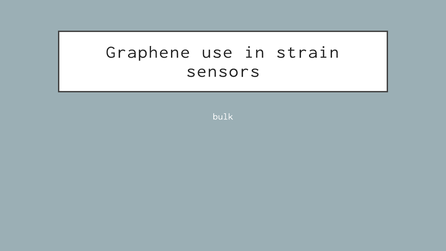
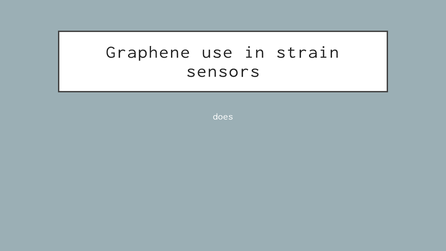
bulk: bulk -> does (223, 116)
